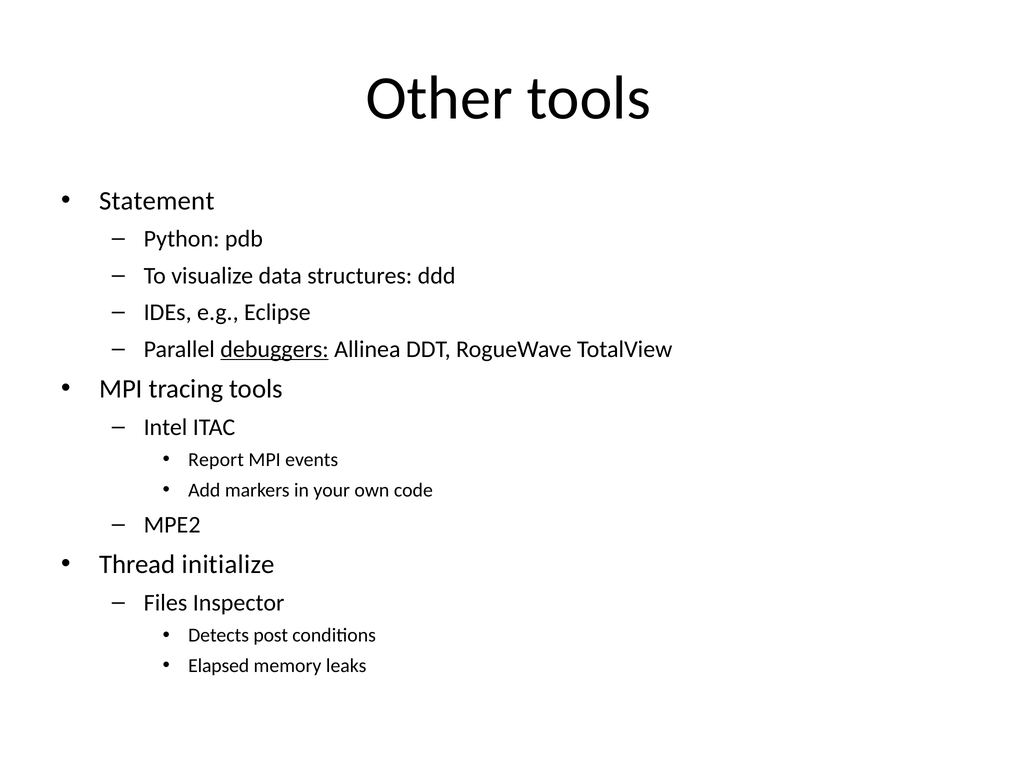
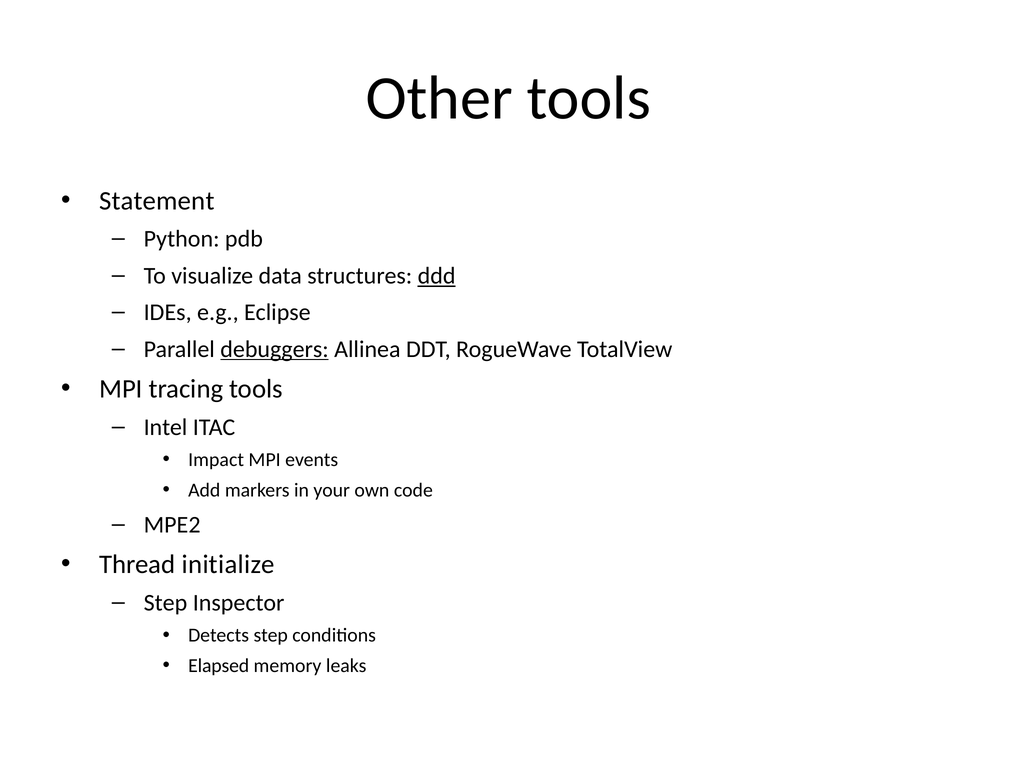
ddd underline: none -> present (437, 276)
Report: Report -> Impact (216, 460)
Files: Files -> Step (165, 603)
Detects post: post -> step (271, 636)
